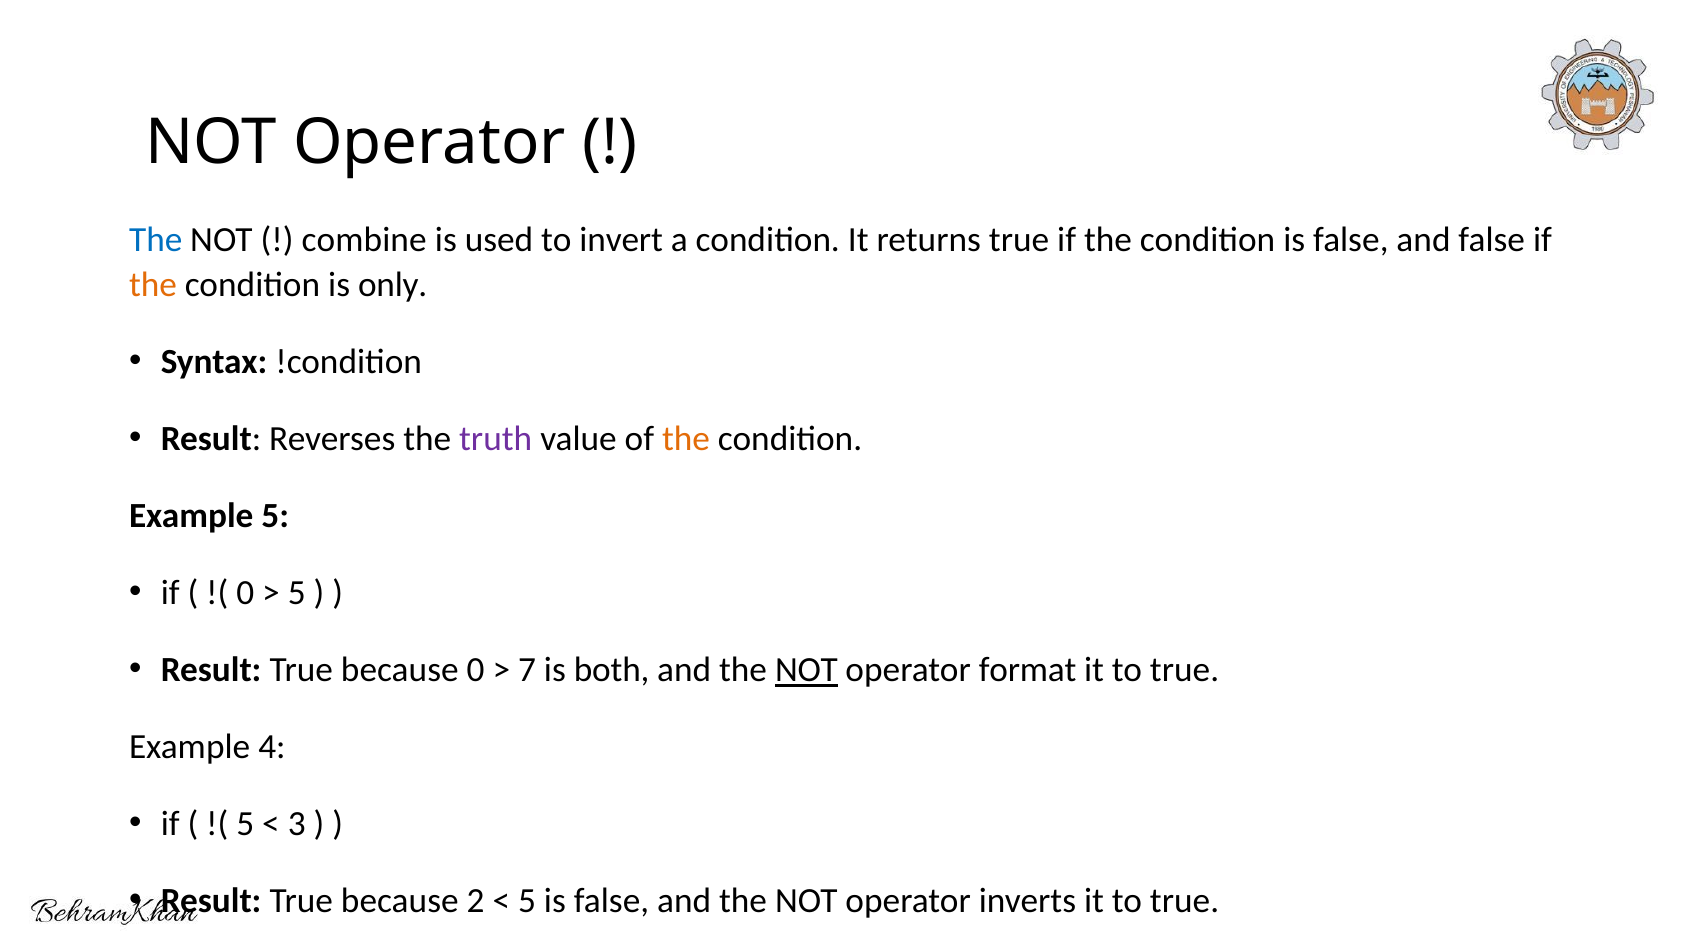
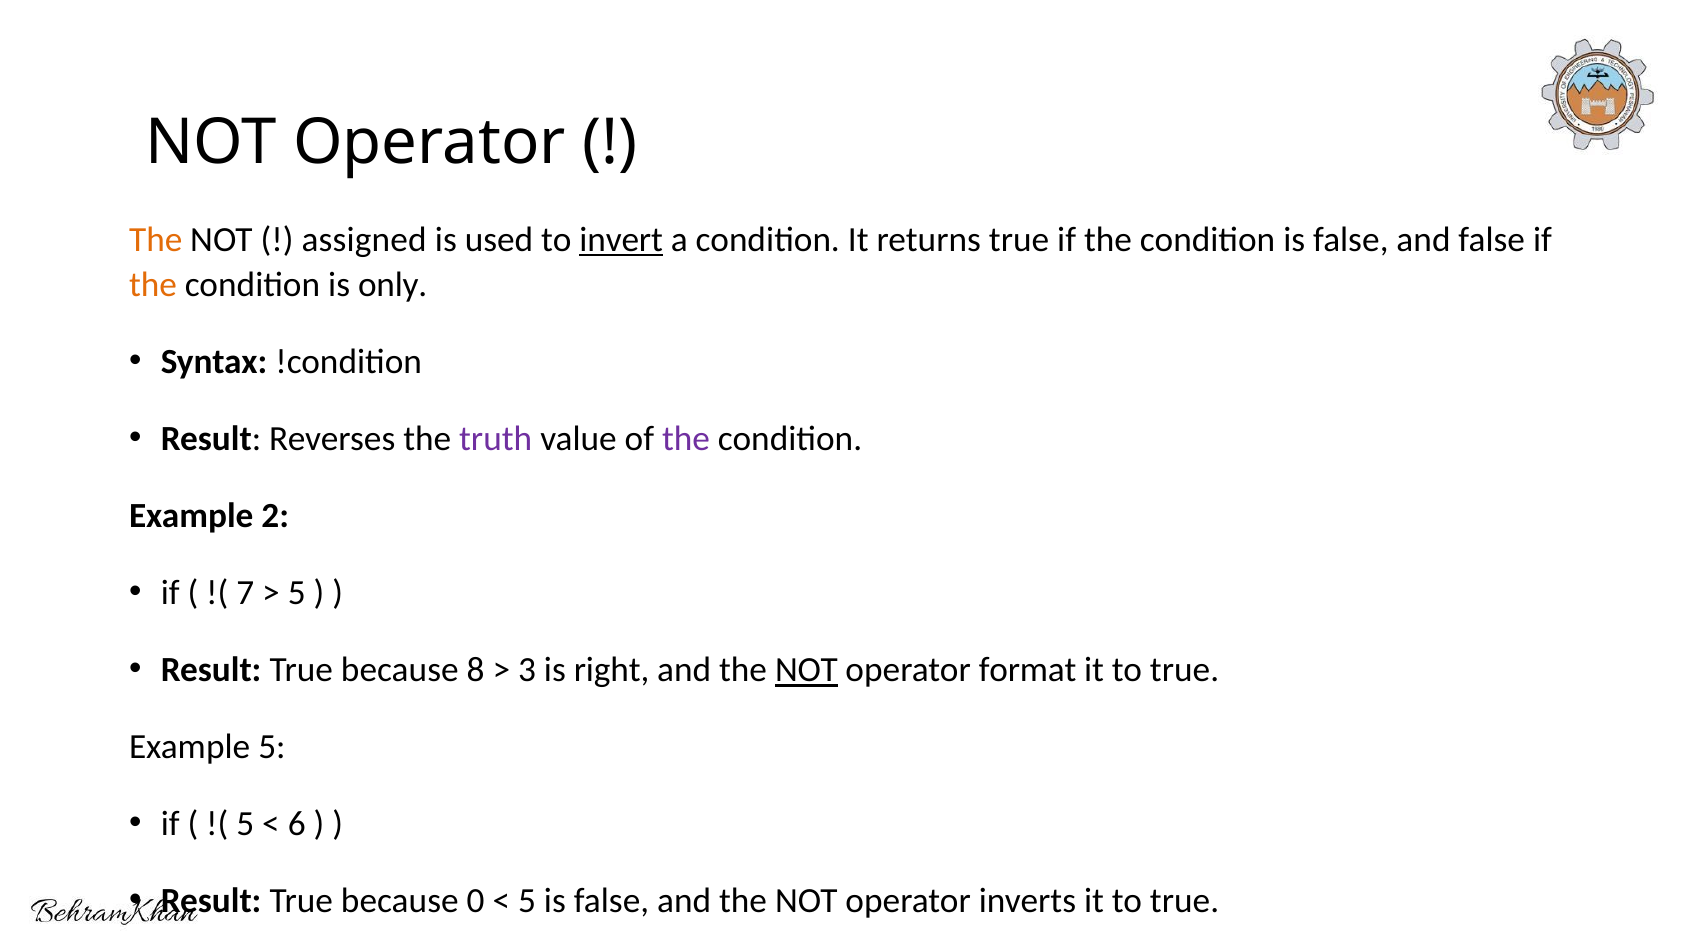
The colour: blue -> orange (156, 240)
combine: combine -> assigned (364, 240)
invert underline: none -> present (621, 240)
the colour: orange -> purple (686, 439)
Example 5: 5 -> 2 (275, 516)
0: 0 -> 7 (245, 593)
because 0: 0 -> 8 (476, 671)
7: 7 -> 3 (527, 671)
both: both -> right (612, 671)
Example 4: 4 -> 5 (272, 748)
3: 3 -> 6 (297, 825)
2: 2 -> 0 (476, 902)
